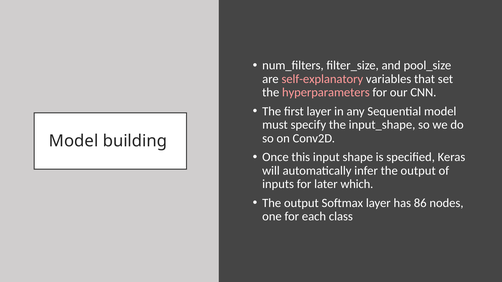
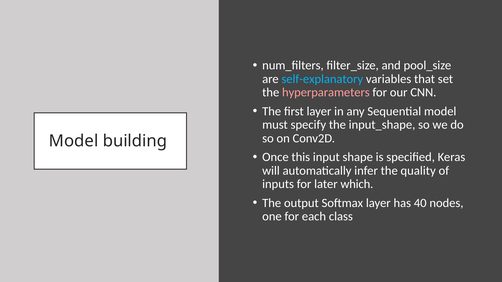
self-explanatory colour: pink -> light blue (322, 79)
infer the output: output -> quality (418, 171)
86: 86 -> 40 (420, 203)
